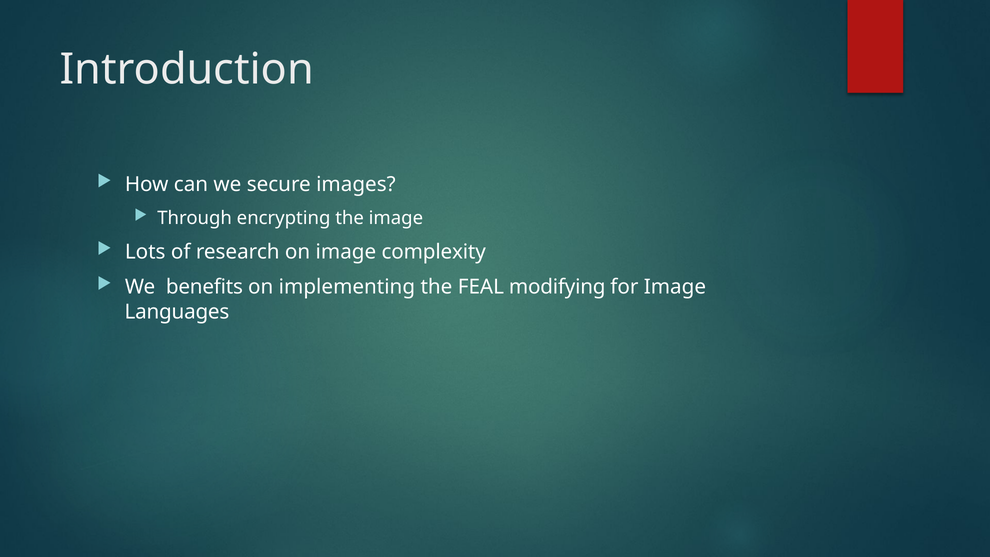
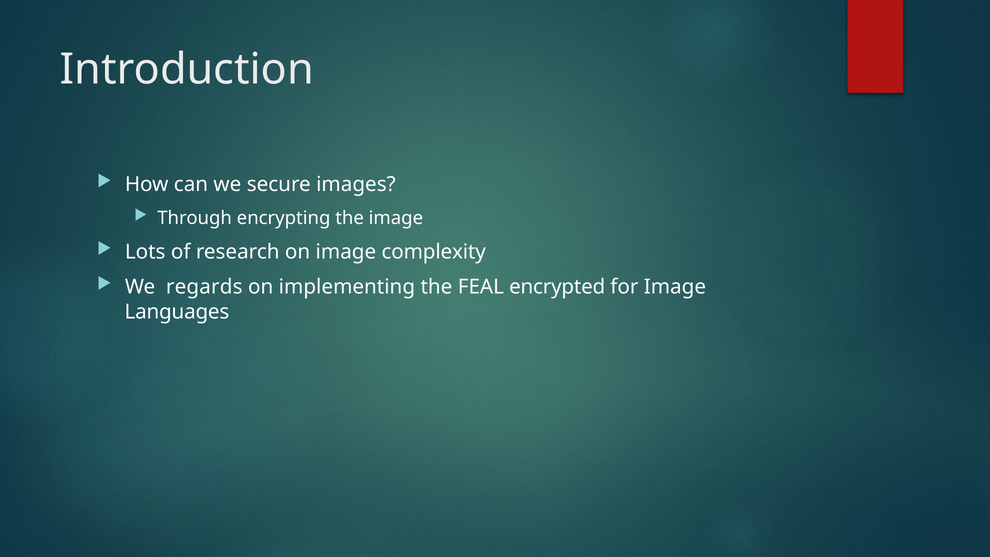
benefits: benefits -> regards (204, 287)
modifying: modifying -> encrypted (557, 287)
